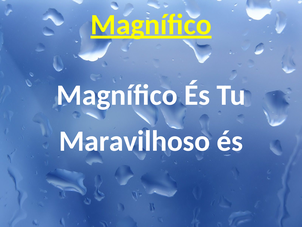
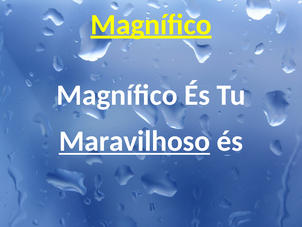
Maravilhoso underline: none -> present (134, 141)
